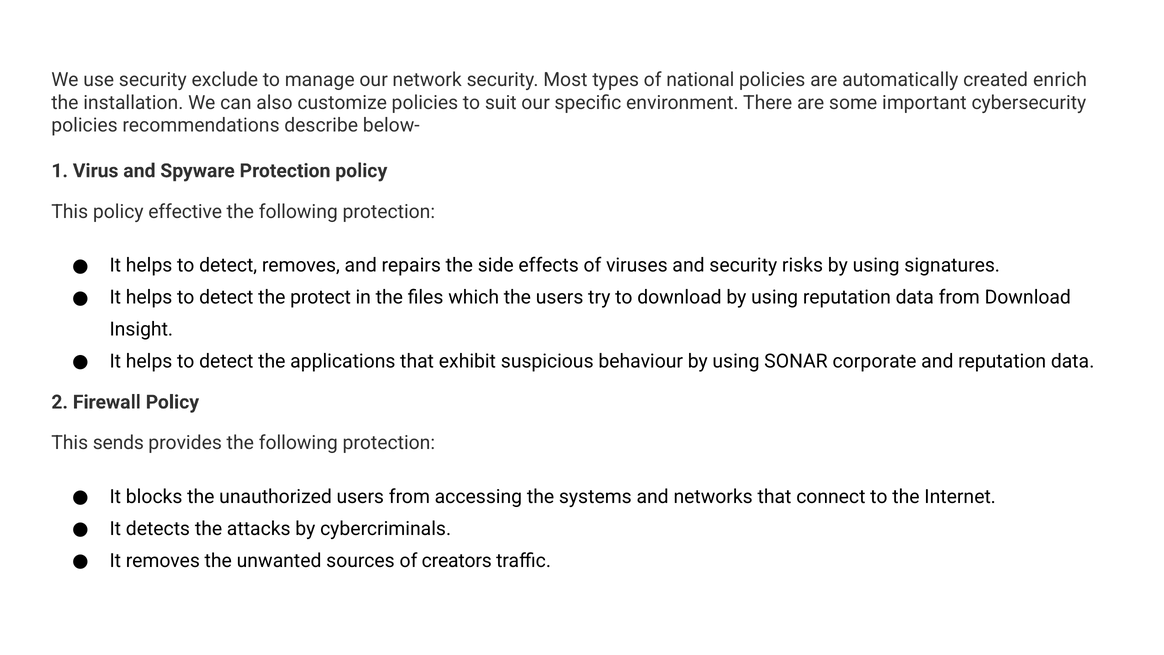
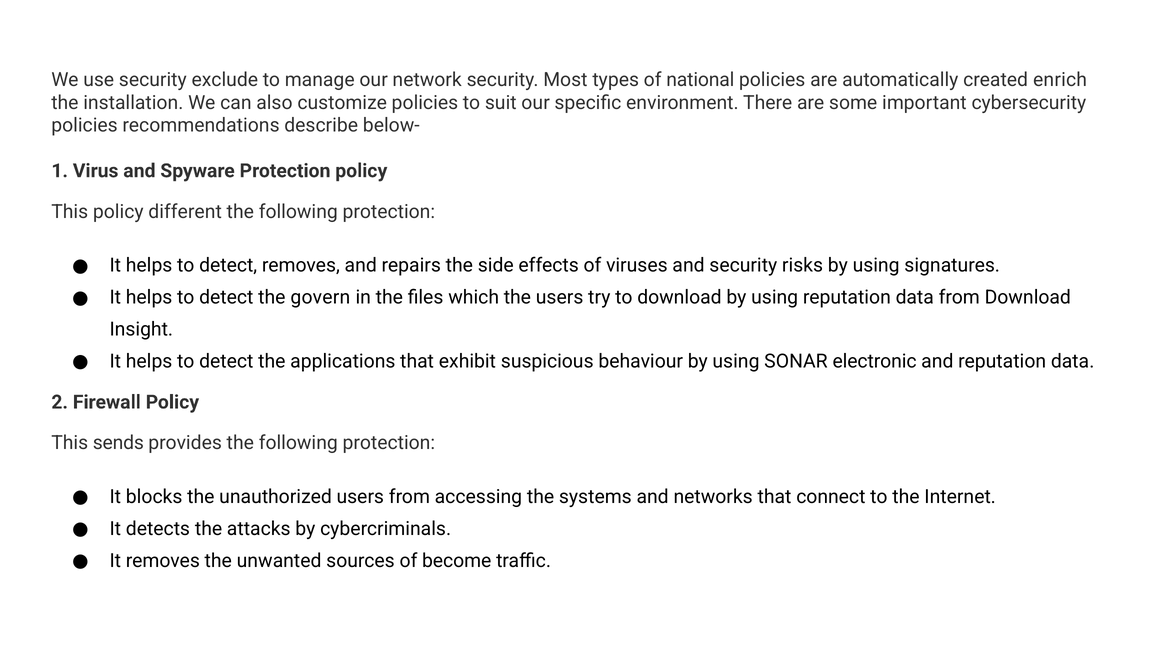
effective: effective -> different (185, 212)
protect: protect -> govern (320, 297)
corporate: corporate -> electronic (875, 361)
creators: creators -> become (457, 560)
